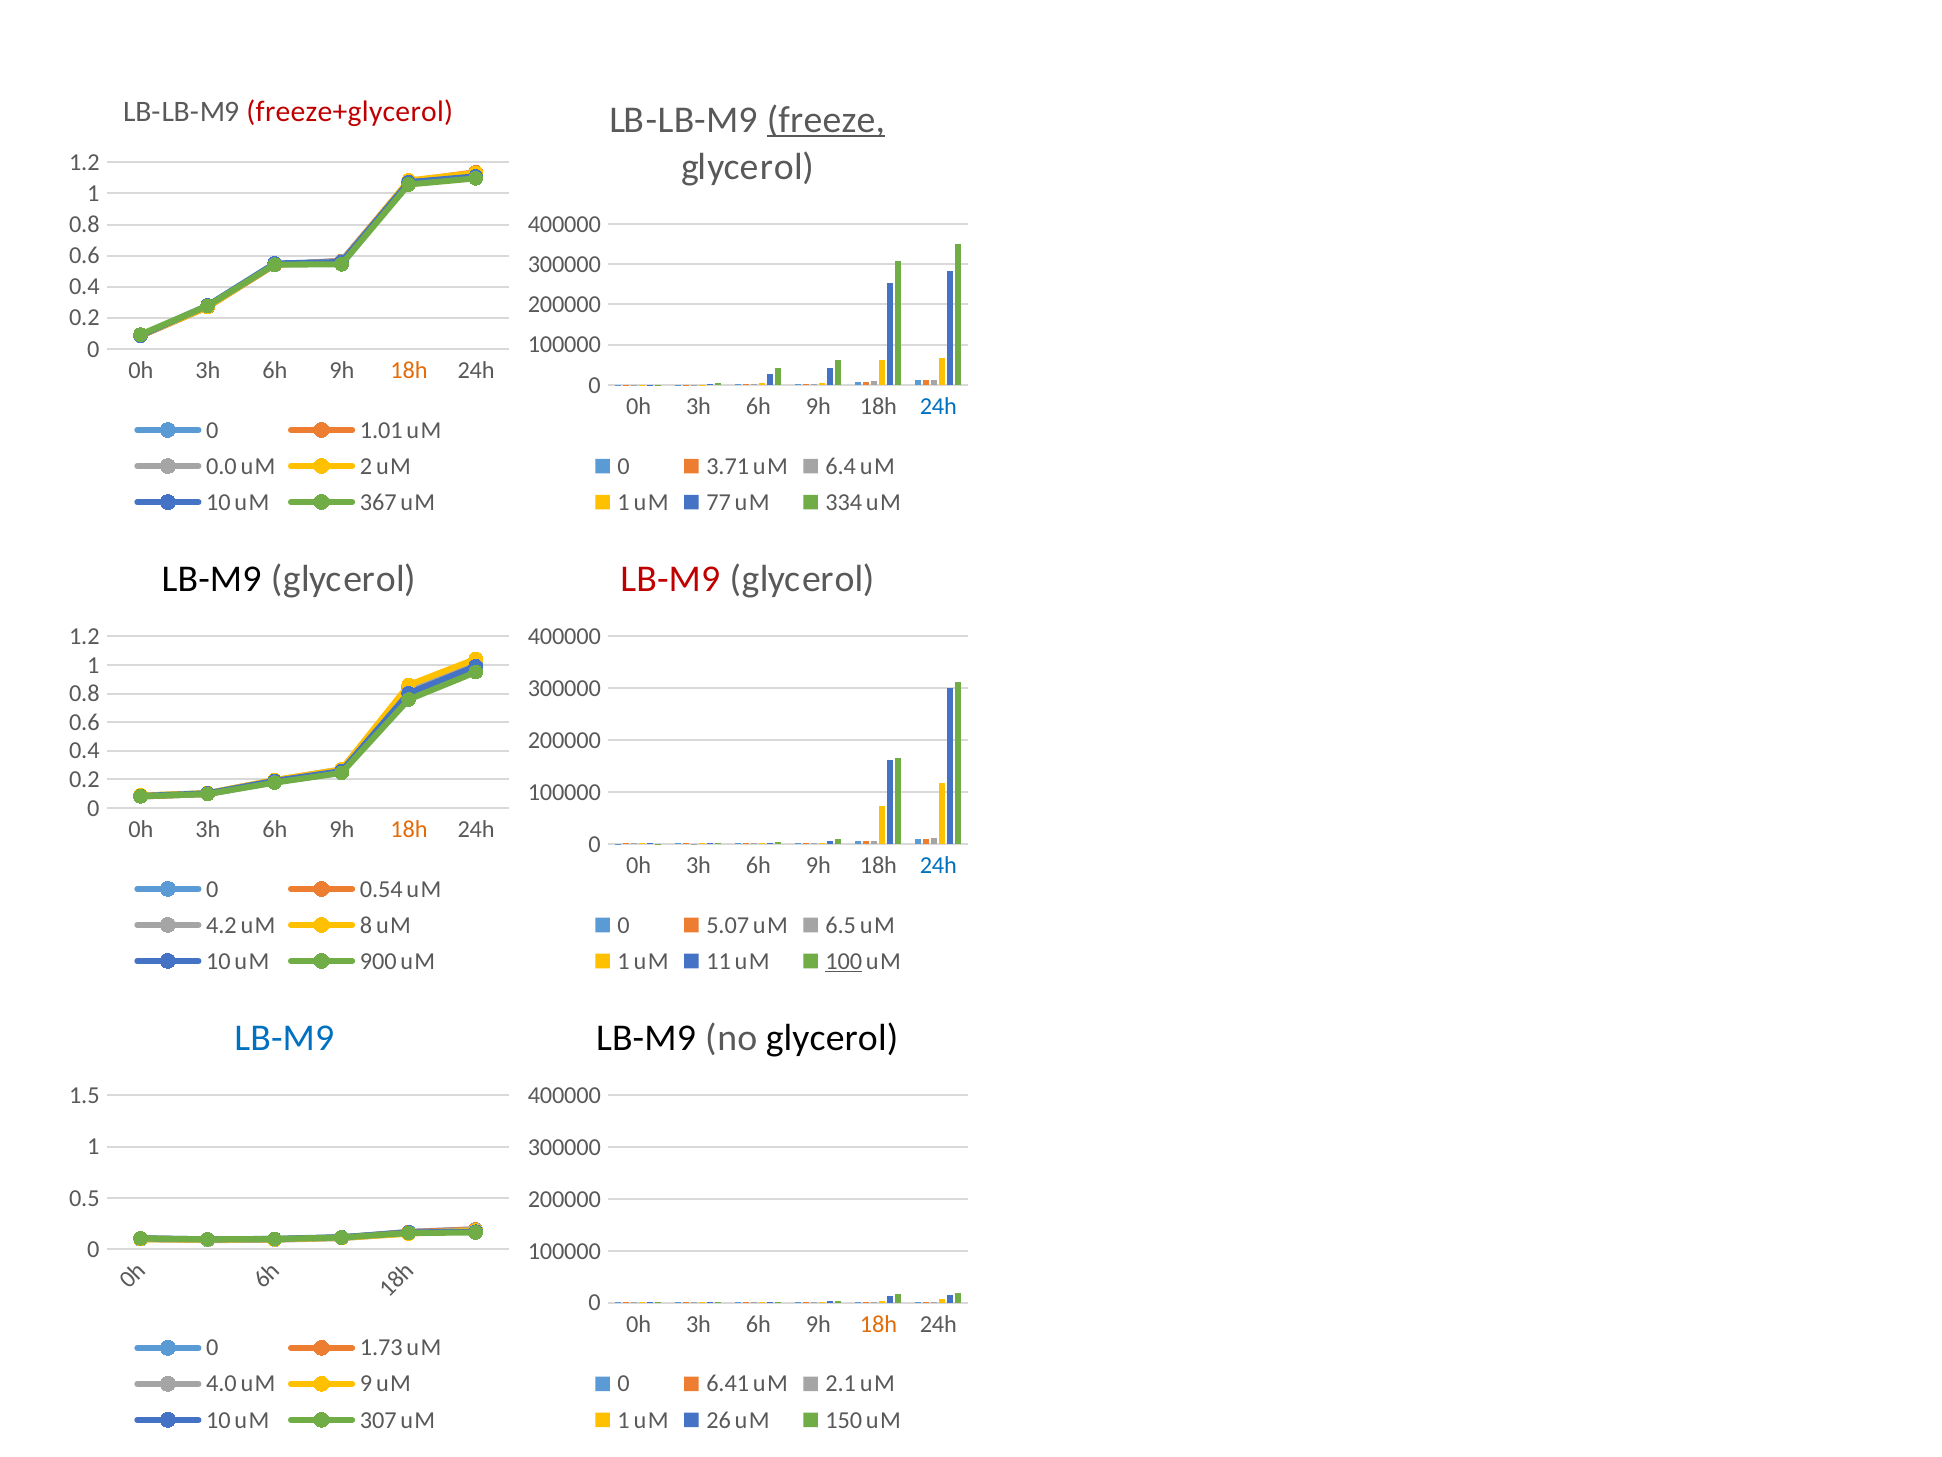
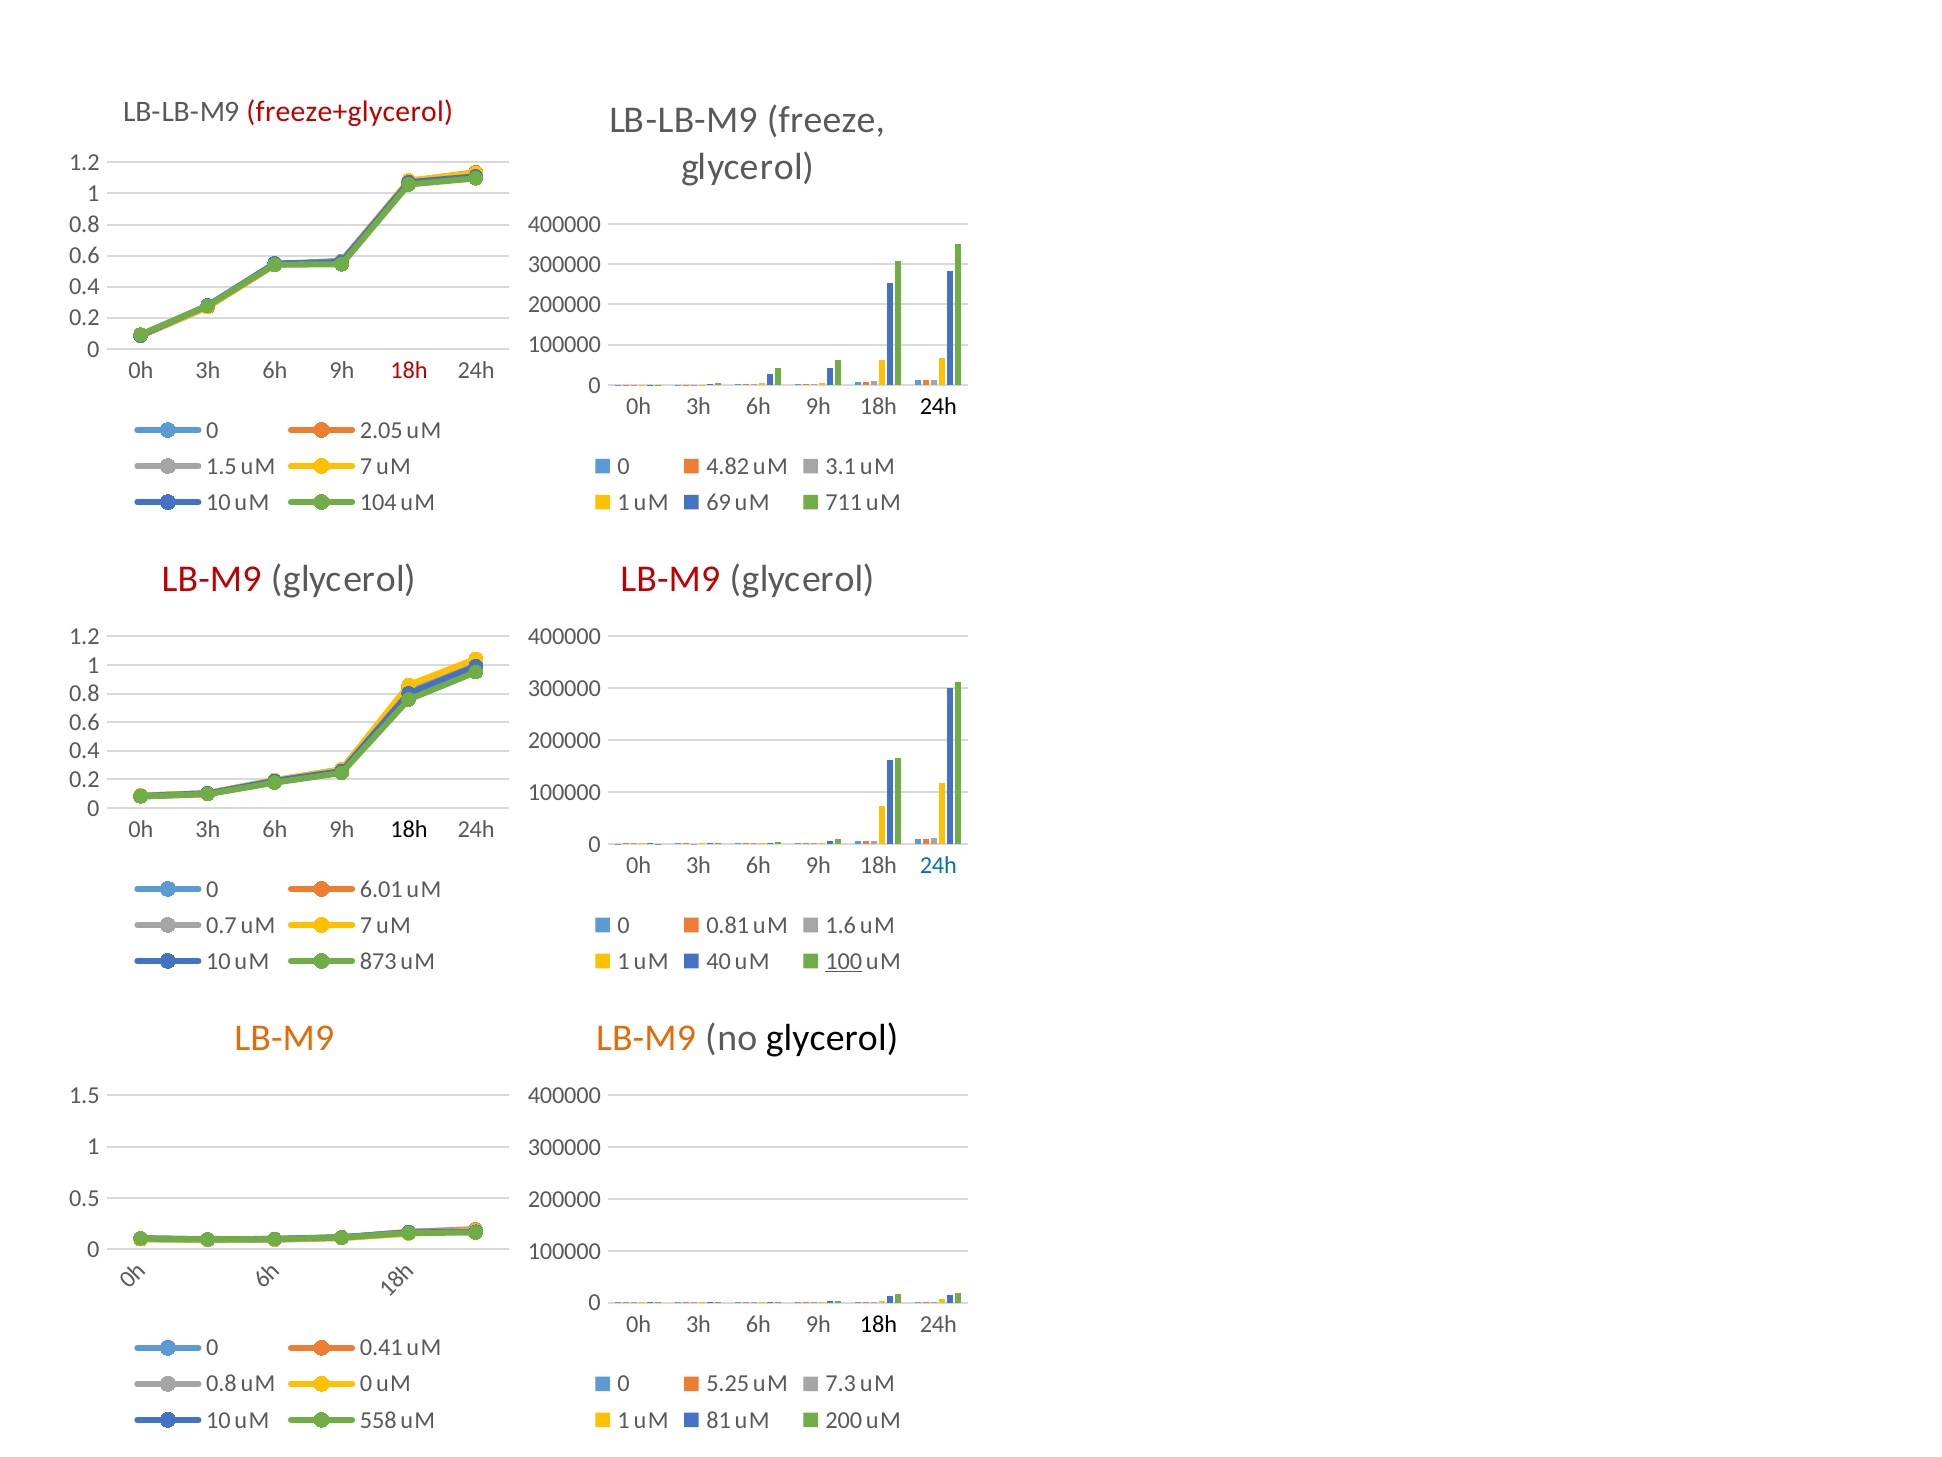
freeze underline: present -> none (826, 120)
18h colour: orange -> red (409, 371)
24h colour: blue -> black (938, 407)
1.01: 1.01 -> 2.05 (381, 430)
0.0: 0.0 -> 1.5 (221, 466)
2: 2 -> 7 (366, 466)
3.71: 3.71 -> 4.82 (728, 466)
6.4: 6.4 -> 3.1 (841, 466)
367: 367 -> 104 (378, 502)
77: 77 -> 69 (719, 502)
334: 334 -> 711 (844, 502)
LB-M9 colour: black -> red (212, 579)
18h colour: orange -> black (409, 829)
0.54: 0.54 -> 6.01 (381, 889)
4.2: 4.2 -> 0.7 (221, 925)
8: 8 -> 7 (366, 925)
5.07: 5.07 -> 0.81 (728, 925)
6.5: 6.5 -> 1.6 (841, 925)
900: 900 -> 873 (378, 961)
11: 11 -> 40 (719, 961)
LB-M9 colour: blue -> orange (284, 1037)
LB-M9 colour: black -> orange (646, 1037)
18h colour: orange -> black (878, 1324)
1.73: 1.73 -> 0.41 (381, 1347)
4.0: 4.0 -> 0.8 (221, 1383)
9: 9 -> 0 (366, 1383)
6.41: 6.41 -> 5.25 (728, 1383)
2.1: 2.1 -> 7.3 (841, 1383)
307: 307 -> 558 (378, 1419)
26: 26 -> 81 (719, 1419)
150: 150 -> 200 (844, 1419)
